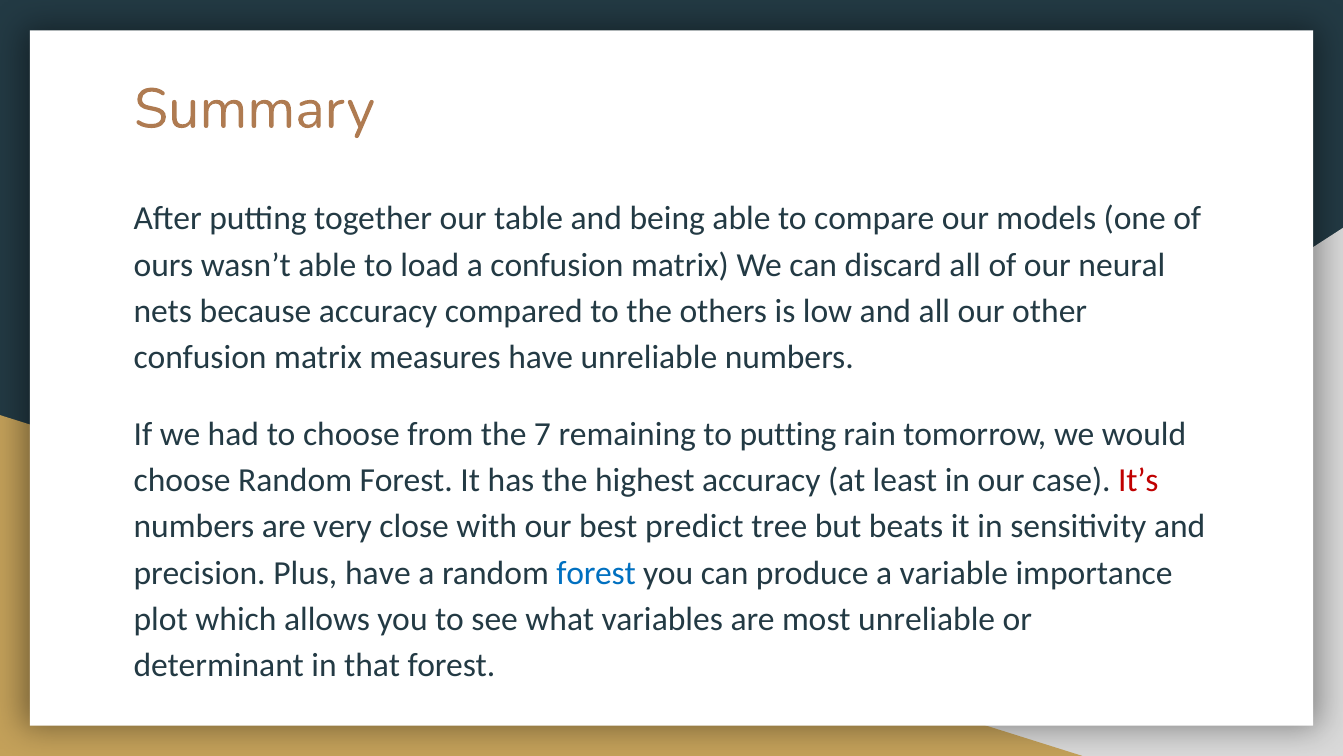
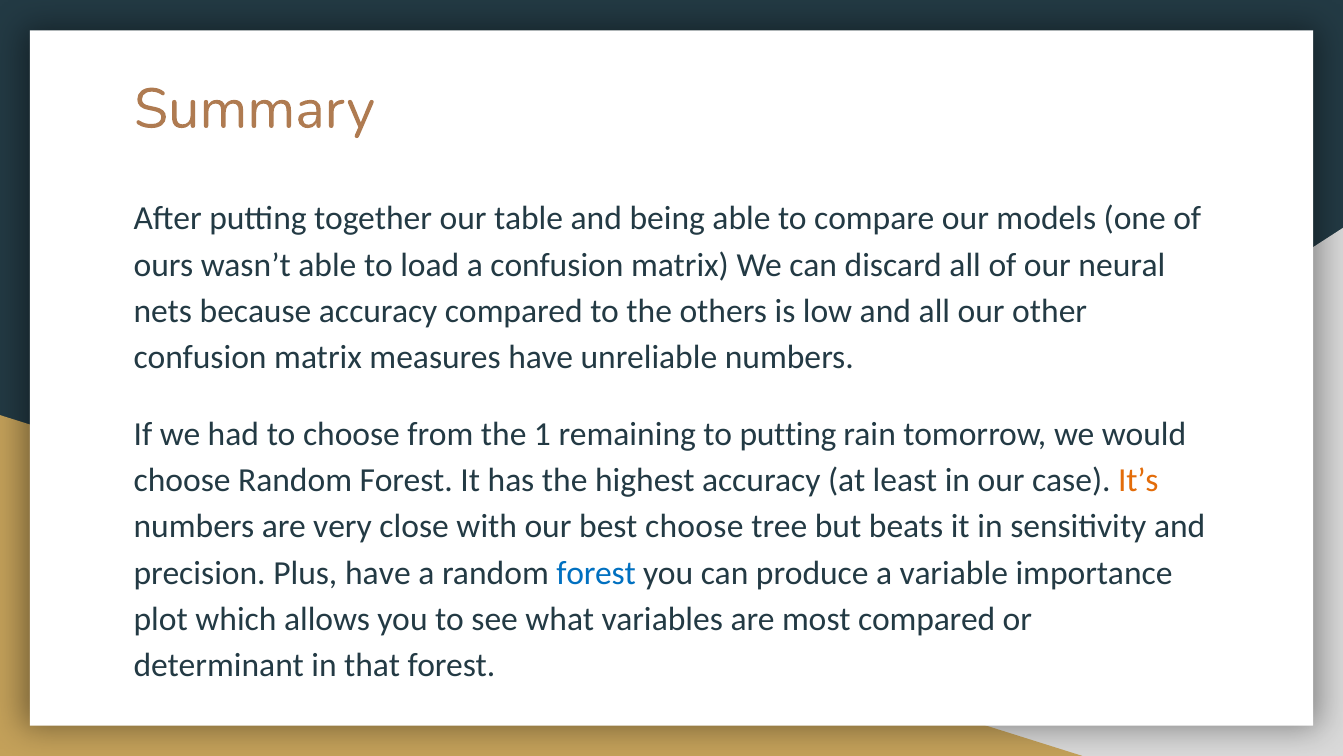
7: 7 -> 1 (542, 434)
It’s colour: red -> orange (1138, 480)
best predict: predict -> choose (694, 526)
most unreliable: unreliable -> compared (927, 619)
